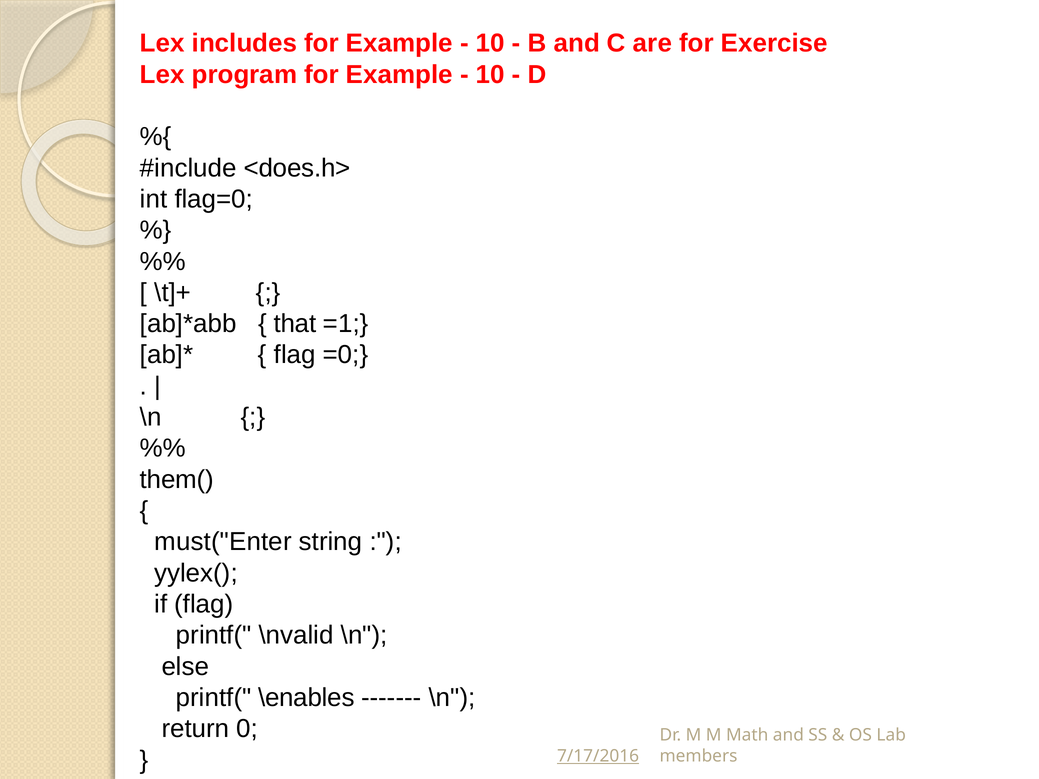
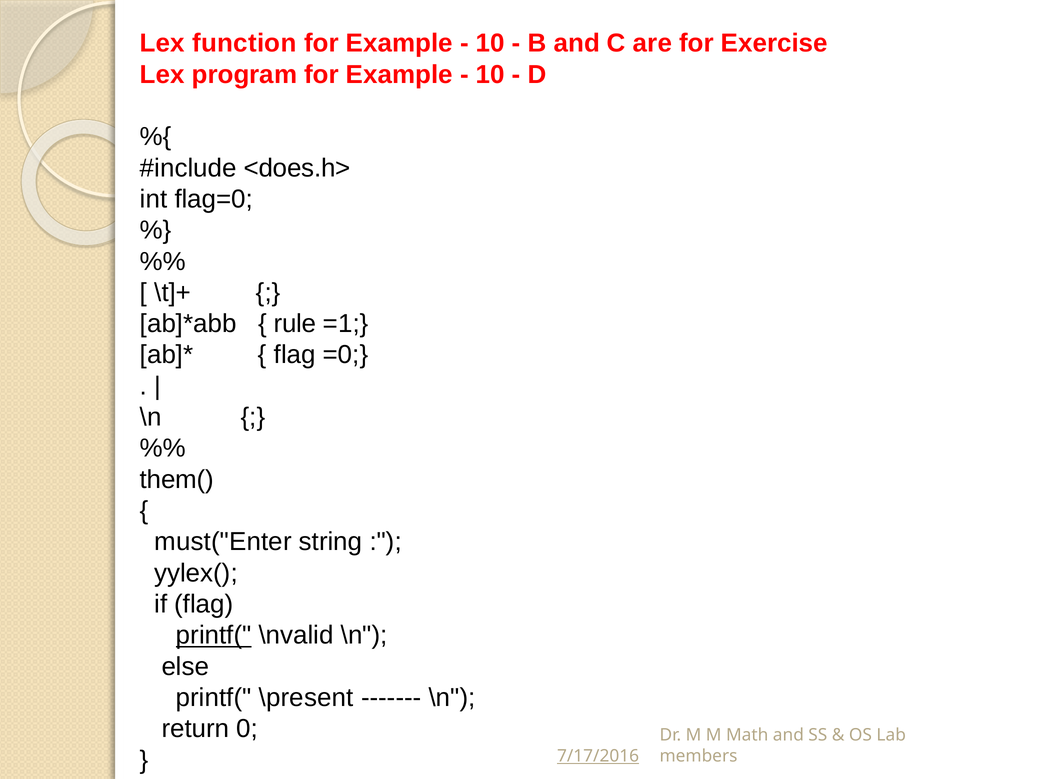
includes: includes -> function (244, 43)
that: that -> rule (295, 324)
printf( underline: none -> present (214, 636)
\enables: \enables -> \present (306, 698)
